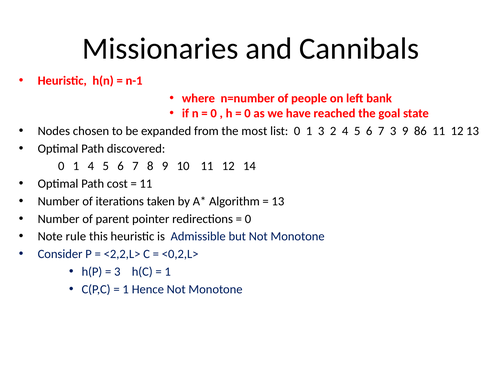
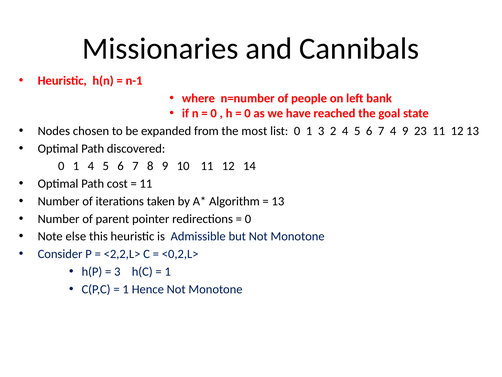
7 3: 3 -> 4 (393, 131)
86: 86 -> 23 (420, 131)
rule: rule -> else (76, 236)
